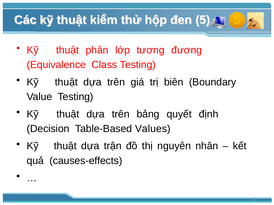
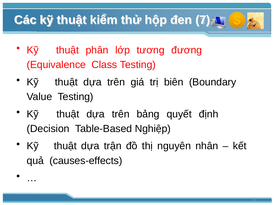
5: 5 -> 7 (203, 20)
Values: Values -> Nghiệp (153, 129)
